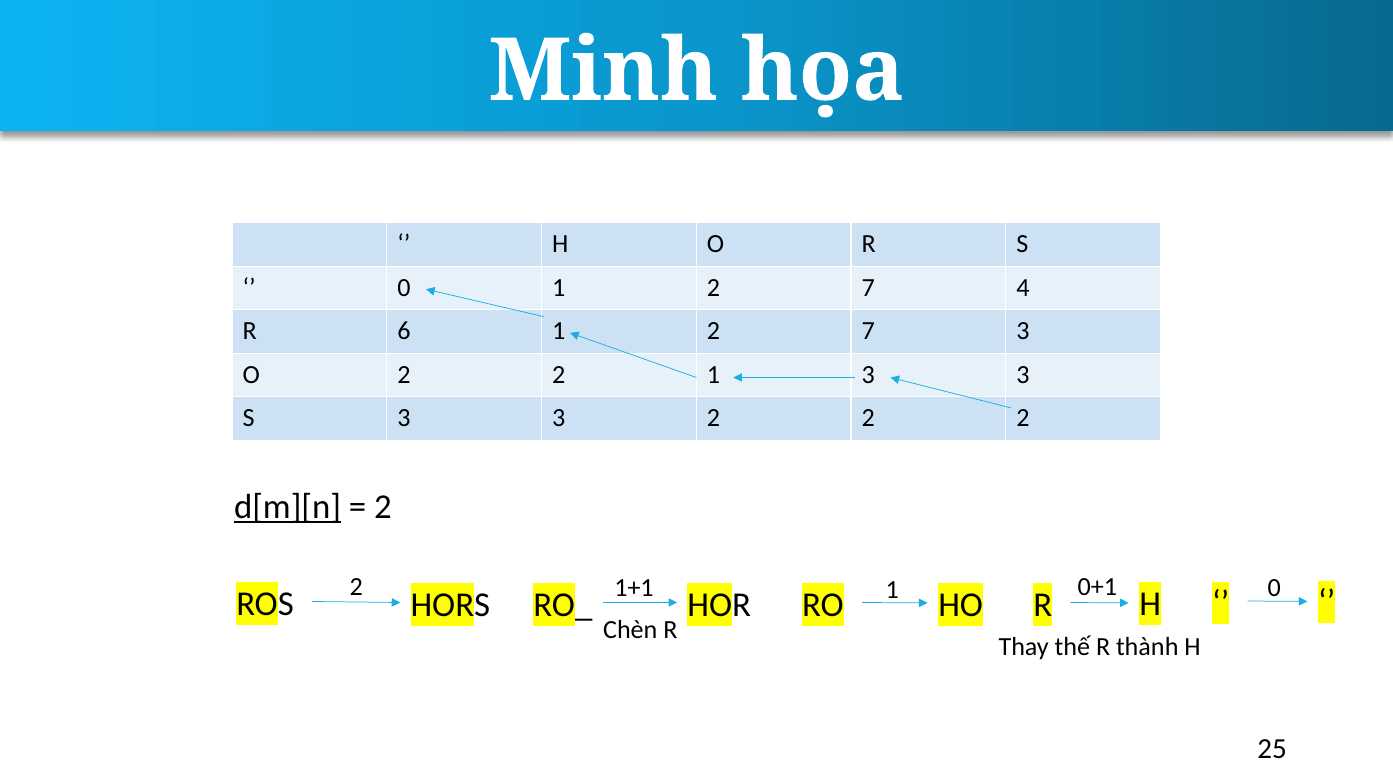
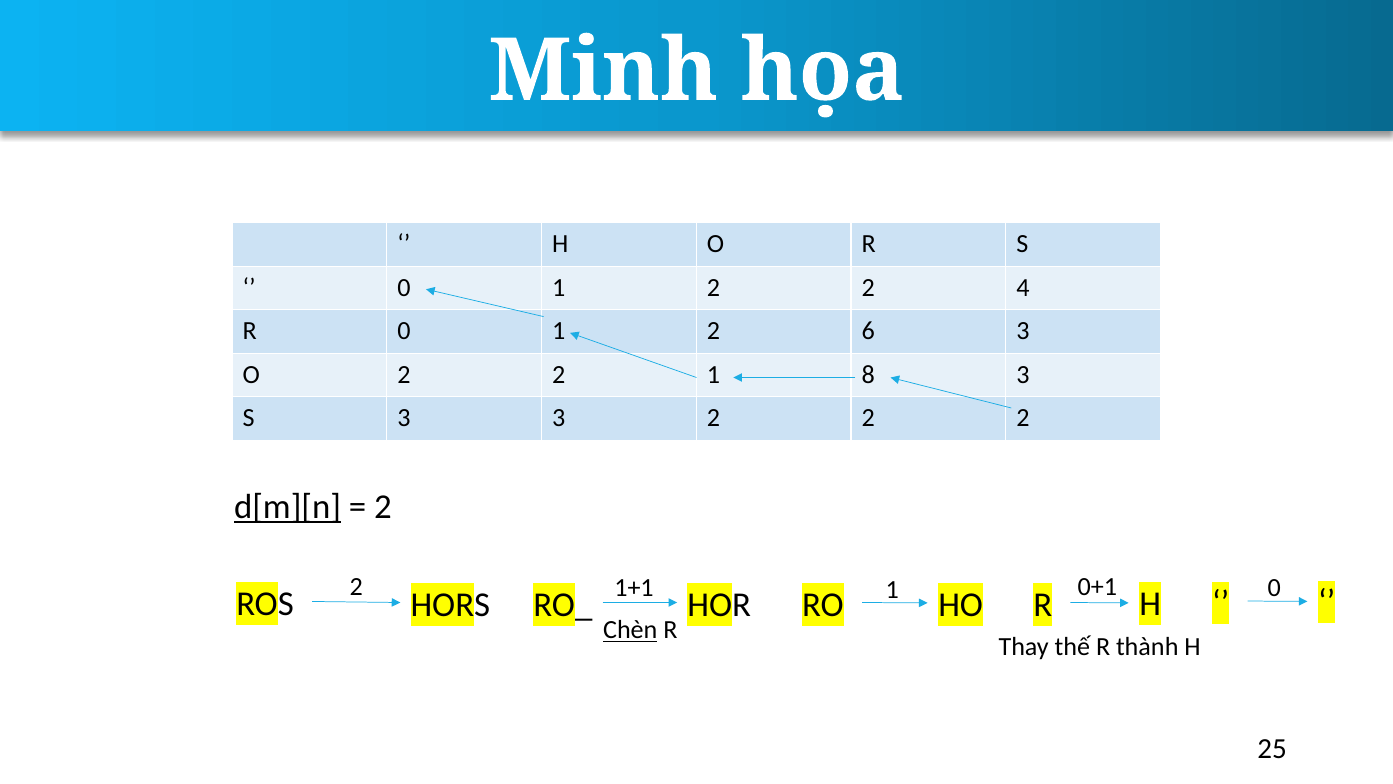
0 1 2 7: 7 -> 2 (868, 288)
R 6: 6 -> 0 (404, 331)
7: 7 -> 6 (868, 331)
1 3: 3 -> 8 (868, 375)
Chèn underline: none -> present (630, 630)
